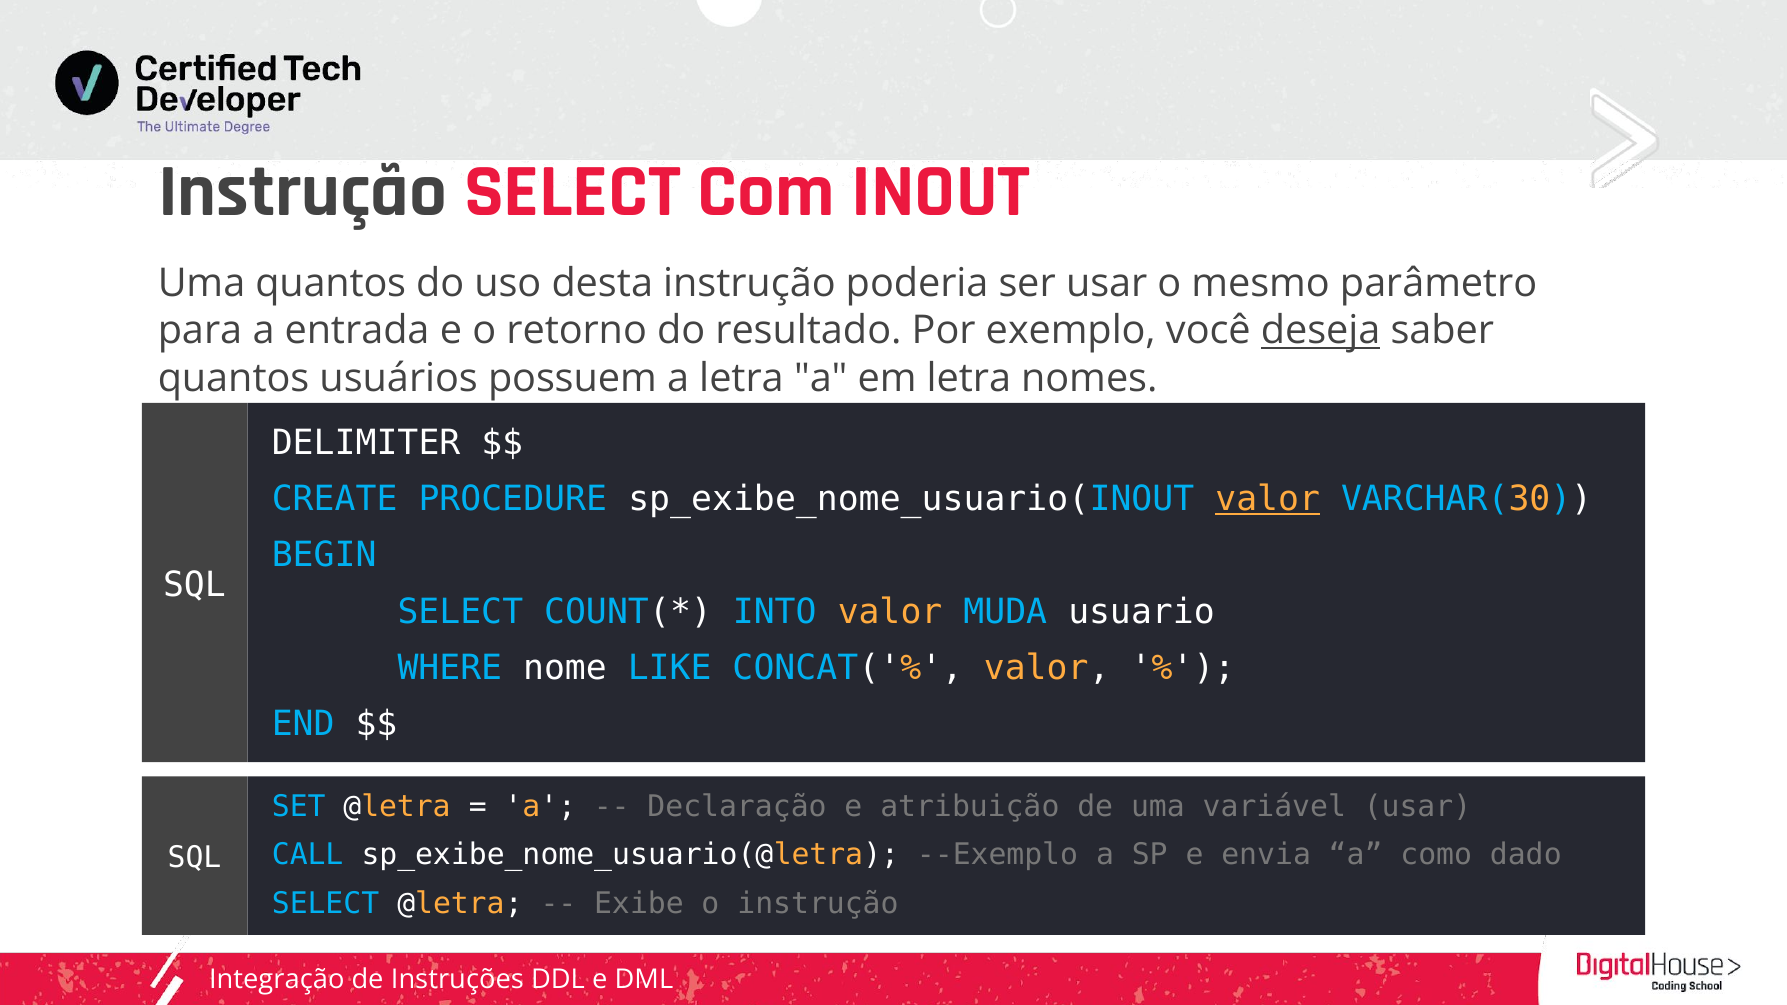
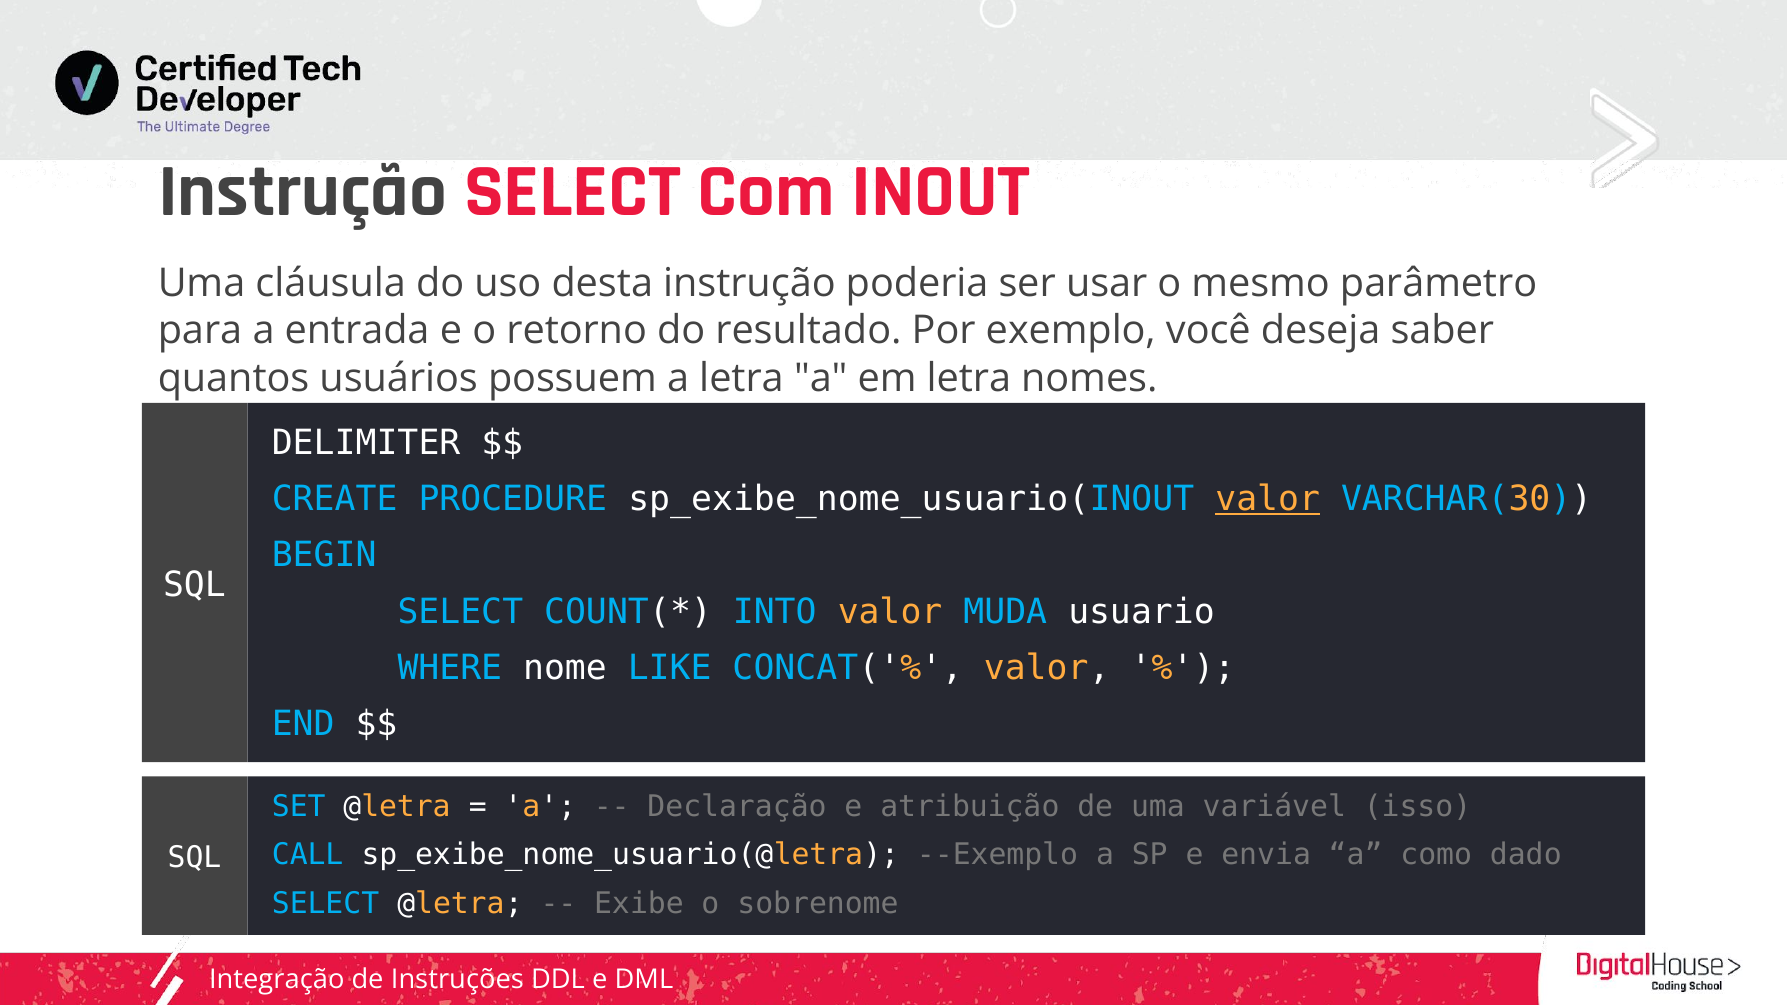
Uma quantos: quantos -> cláusula (331, 283)
deseja underline: present -> none (1321, 331)
variável usar: usar -> isso (1418, 807)
o instrução: instrução -> sobrenome (818, 904)
